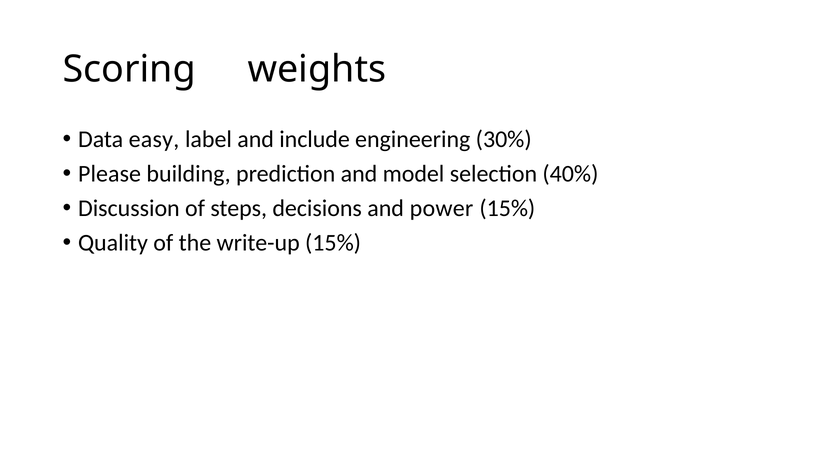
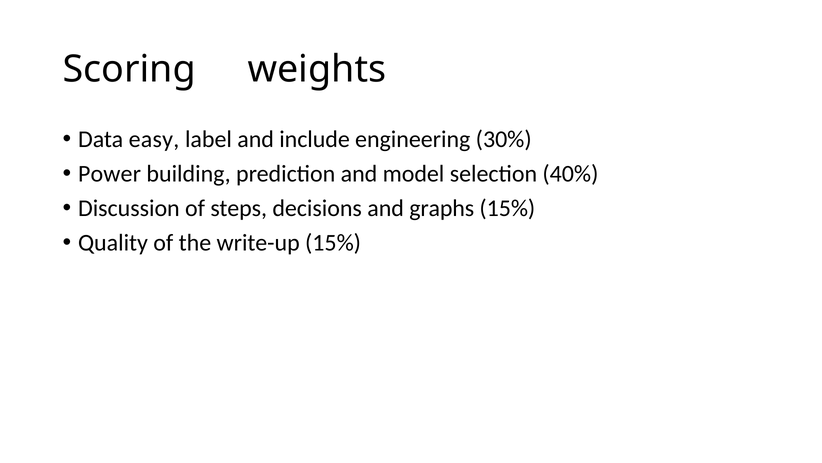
Please: Please -> Power (110, 173)
power: power -> graphs (442, 208)
